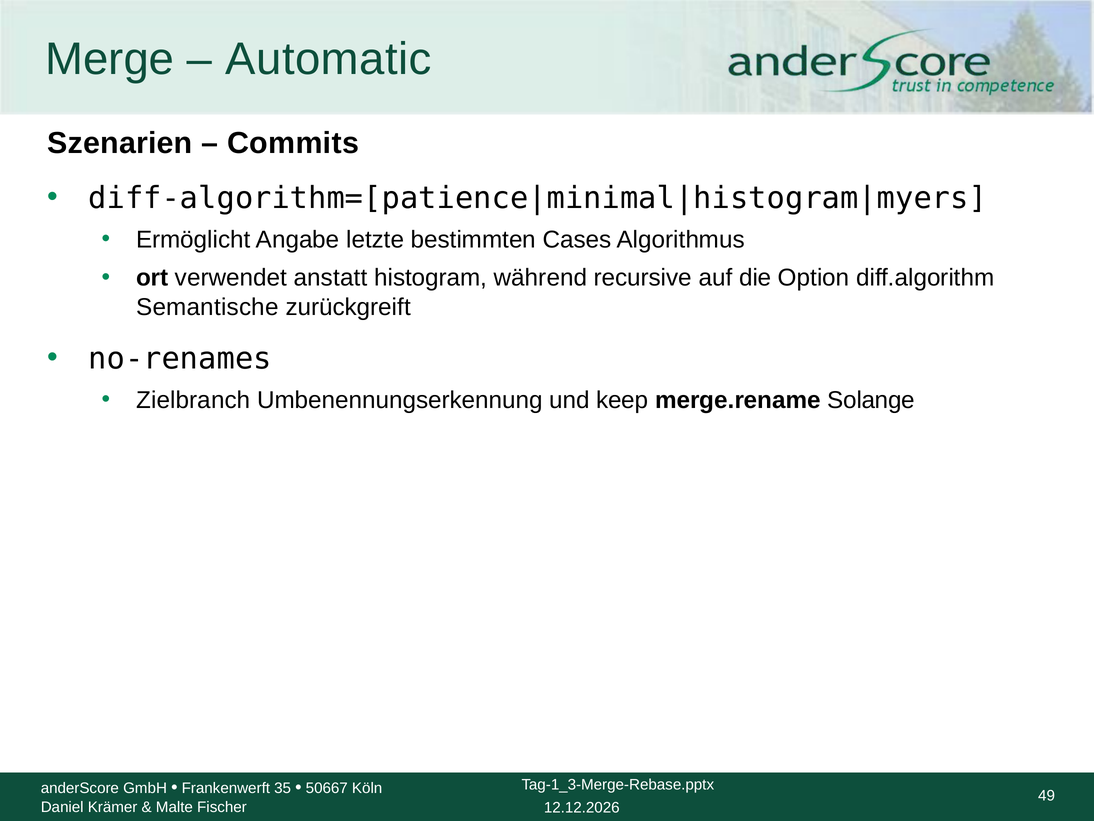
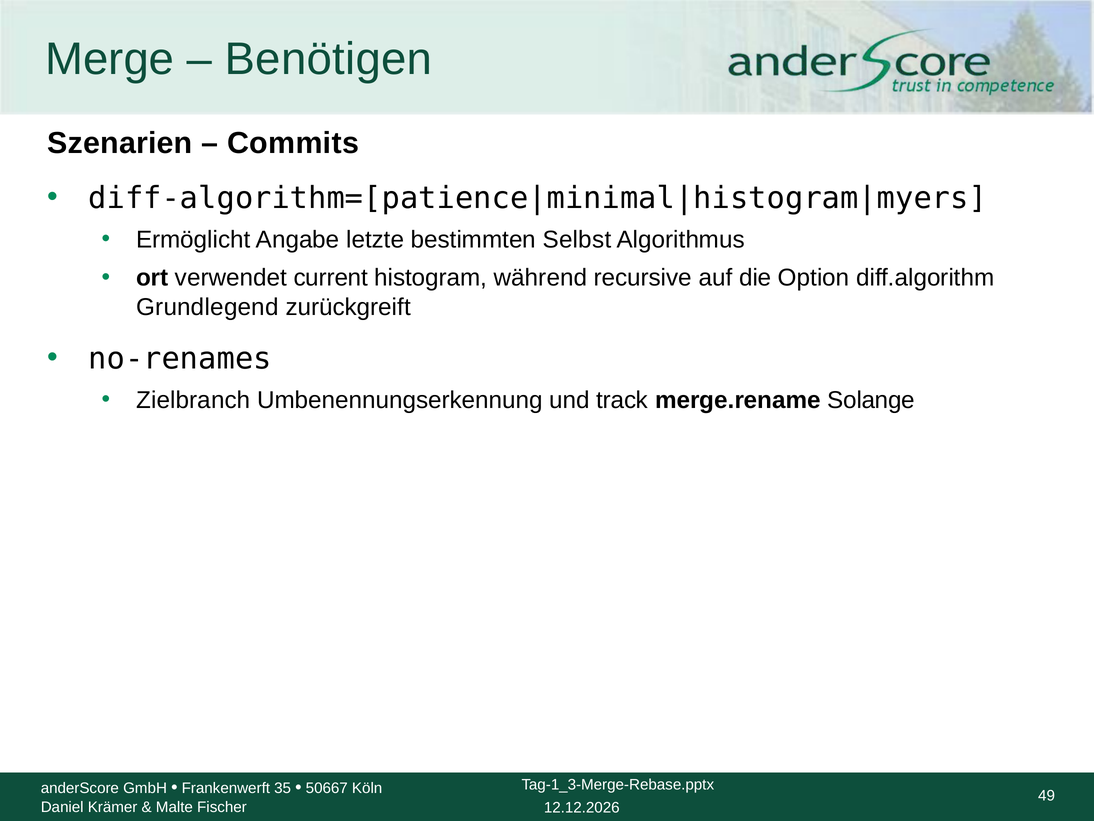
Automatic: Automatic -> Benötigen (329, 59)
Cases: Cases -> Selbst (577, 239)
anstatt: anstatt -> current (331, 278)
Semantische: Semantische -> Grundlegend (207, 307)
keep: keep -> track (622, 400)
